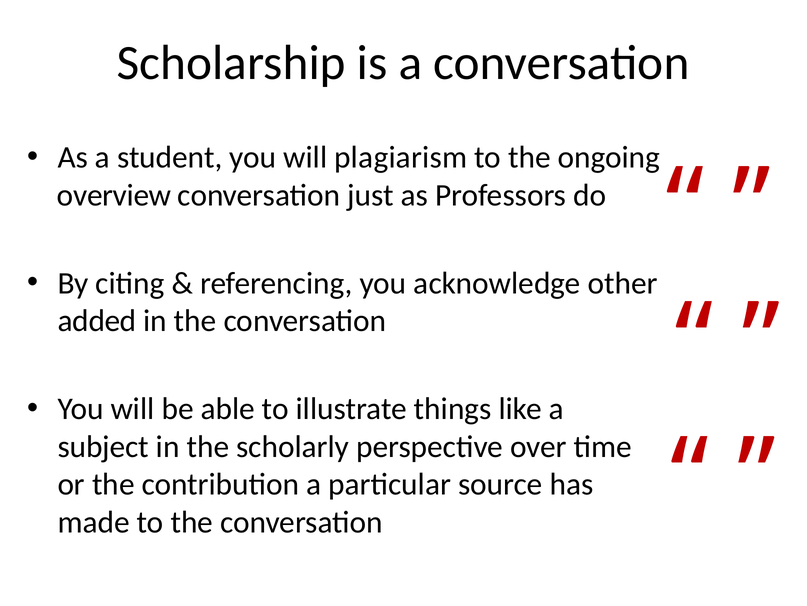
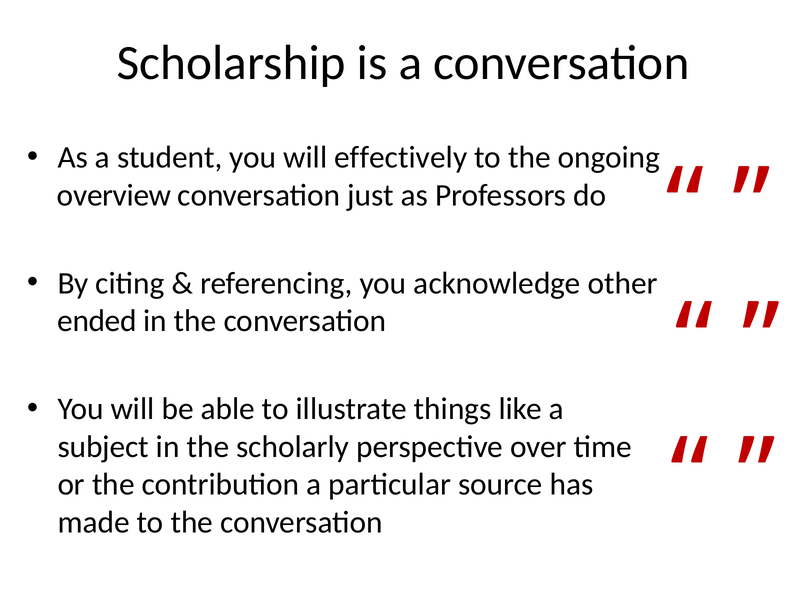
plagiarism: plagiarism -> effectively (401, 157)
added: added -> ended (97, 321)
